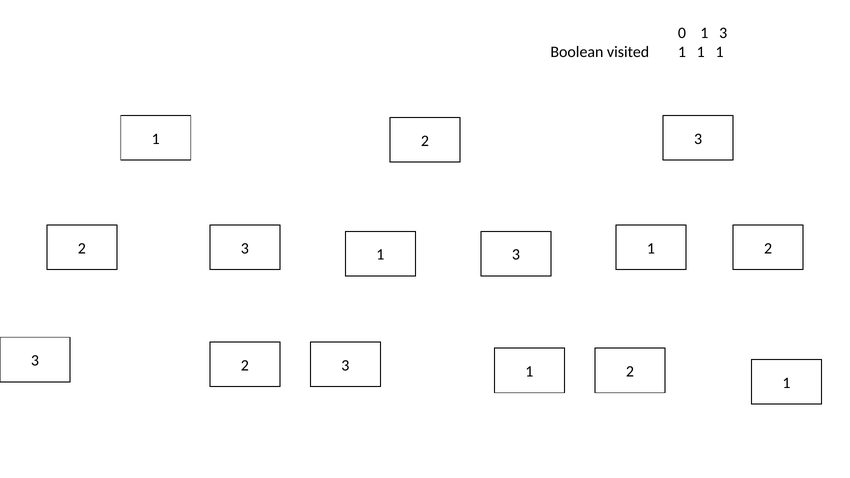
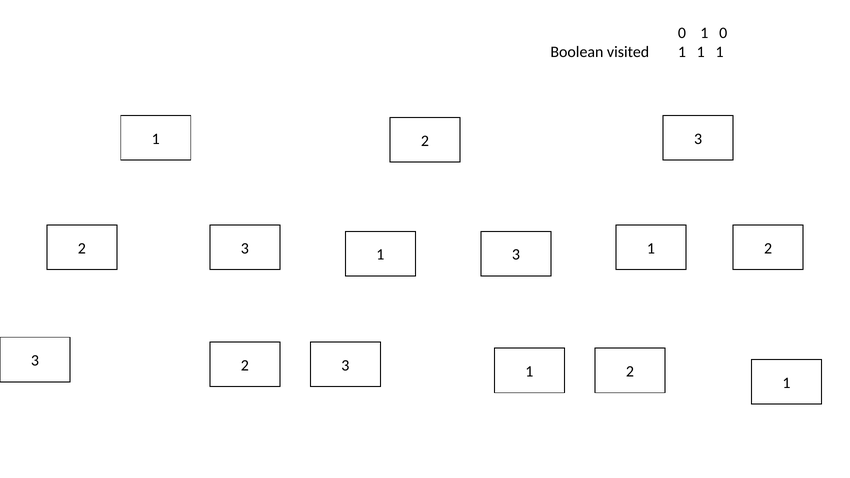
0 1 3: 3 -> 0 (723, 33)
